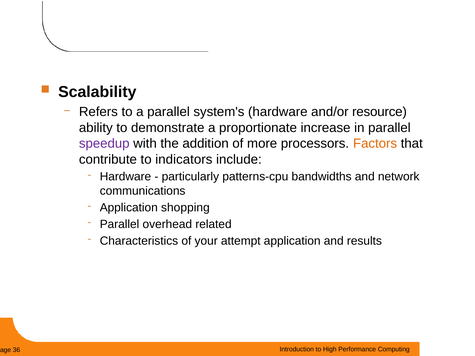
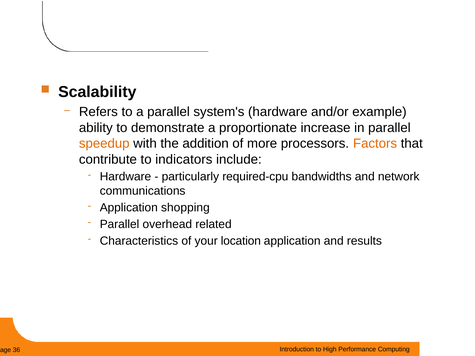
resource: resource -> example (379, 112)
speedup colour: purple -> orange (104, 144)
patterns-cpu: patterns-cpu -> required-cpu (255, 177)
attempt: attempt -> location (241, 241)
